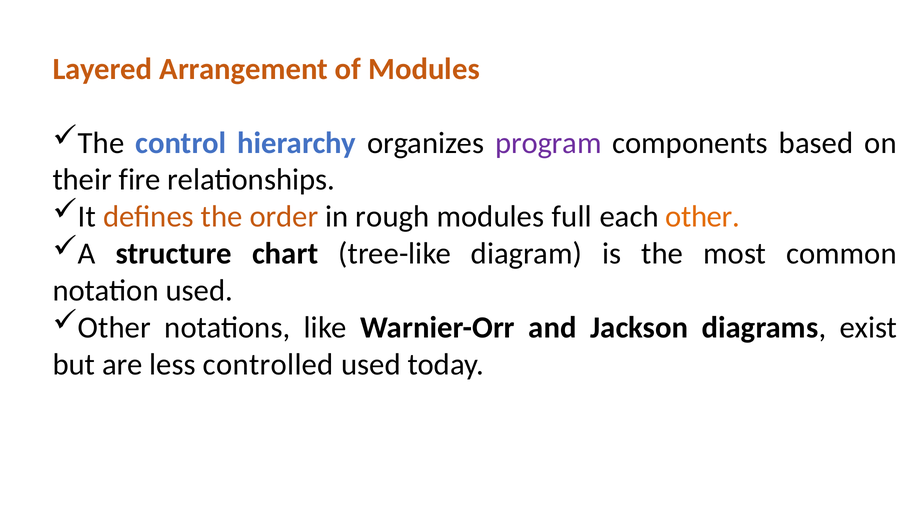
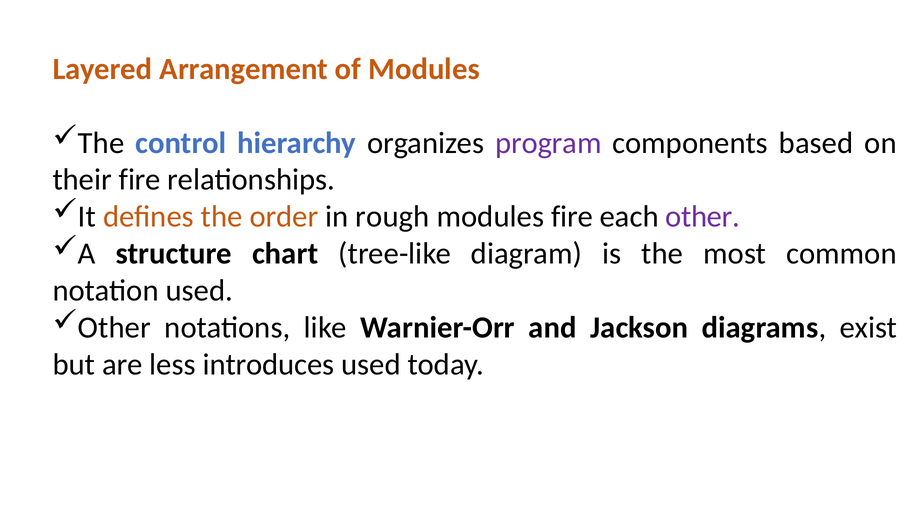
modules full: full -> fire (572, 217)
other colour: orange -> purple (703, 217)
controlled: controlled -> introduces (268, 364)
